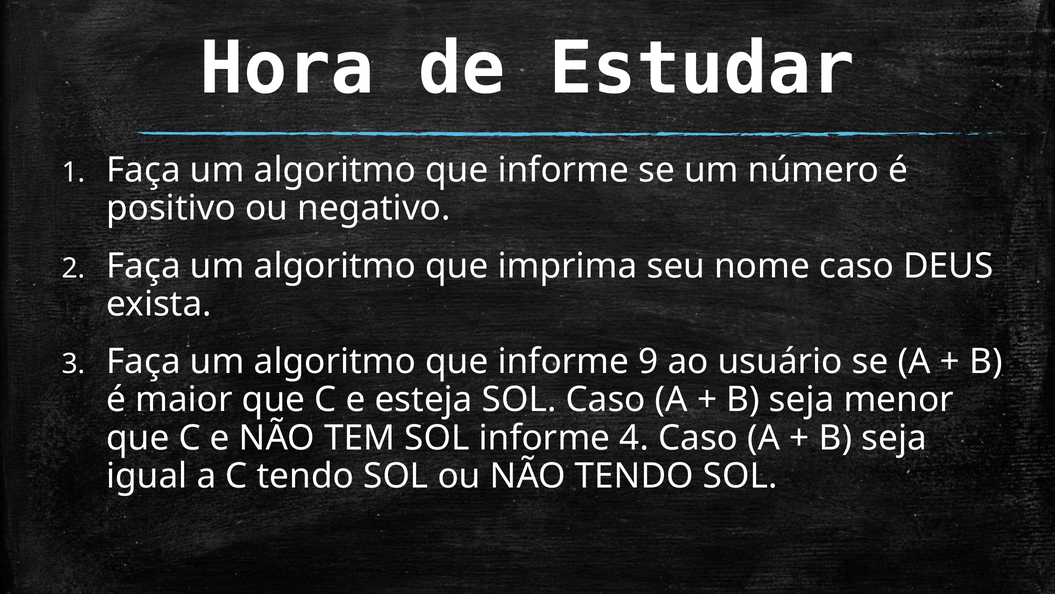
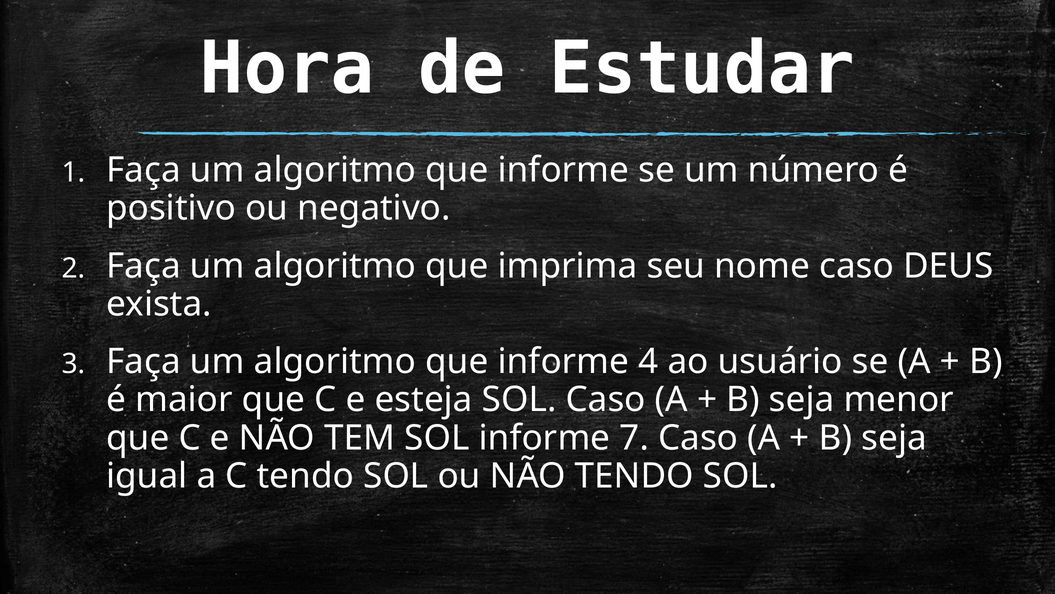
9: 9 -> 4 (648, 362)
4: 4 -> 7 (634, 438)
